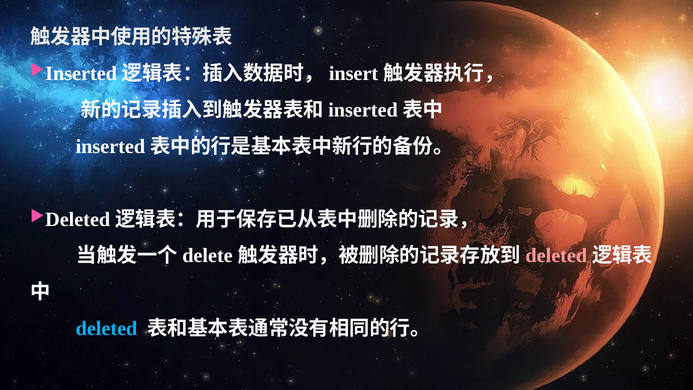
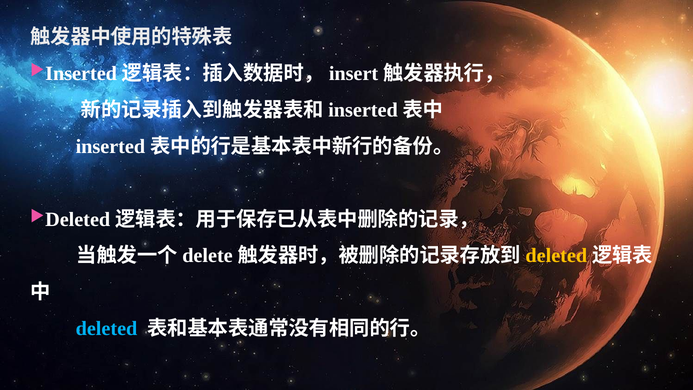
deleted colour: pink -> yellow (556, 256)
